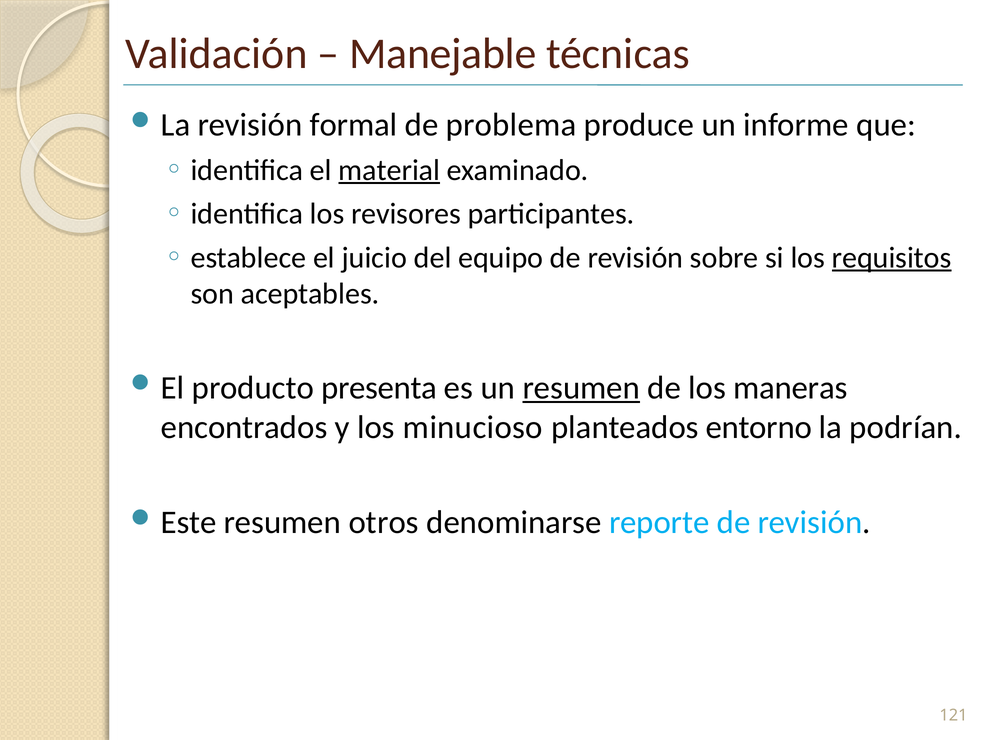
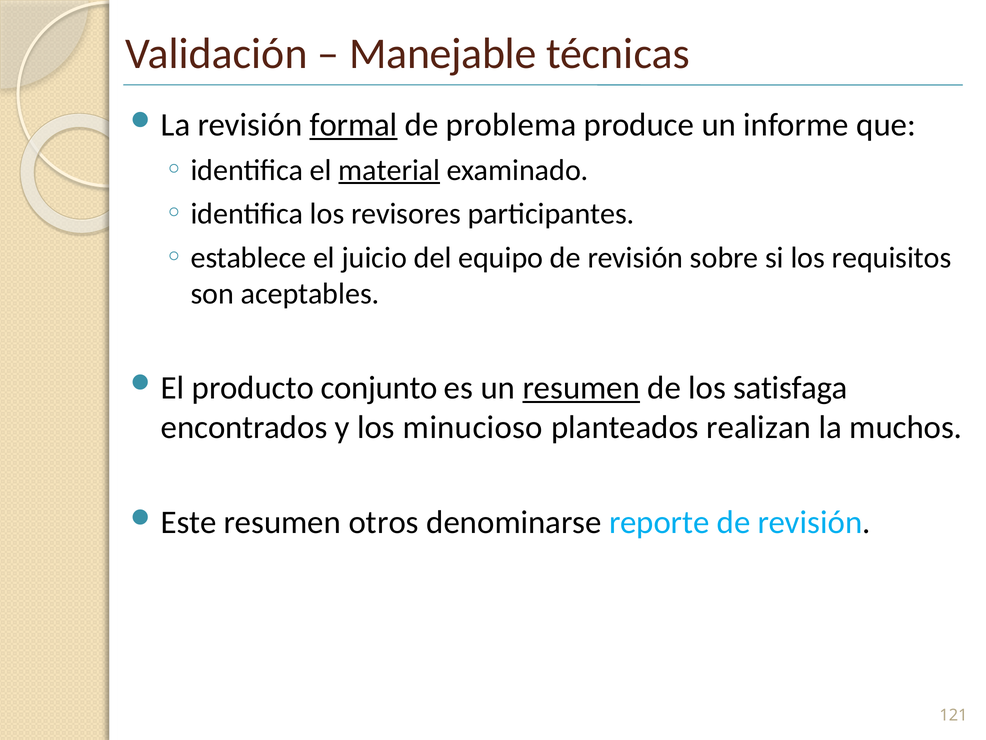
formal underline: none -> present (354, 125)
requisitos underline: present -> none (892, 257)
presenta: presenta -> conjunto (379, 387)
maneras: maneras -> satisfaga (790, 387)
entorno: entorno -> realizan (759, 427)
podrían: podrían -> muchos (906, 427)
